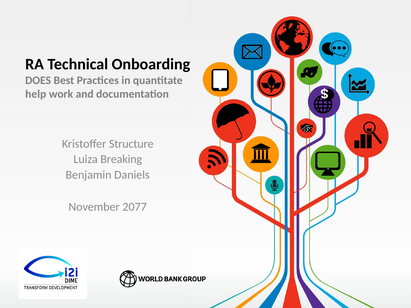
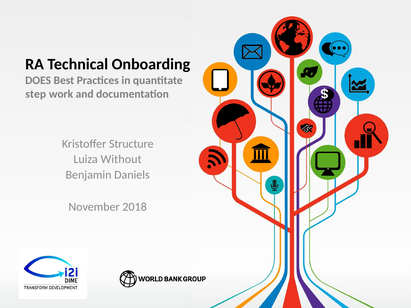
help: help -> step (36, 94)
Breaking: Breaking -> Without (121, 159)
2077: 2077 -> 2018 (135, 207)
